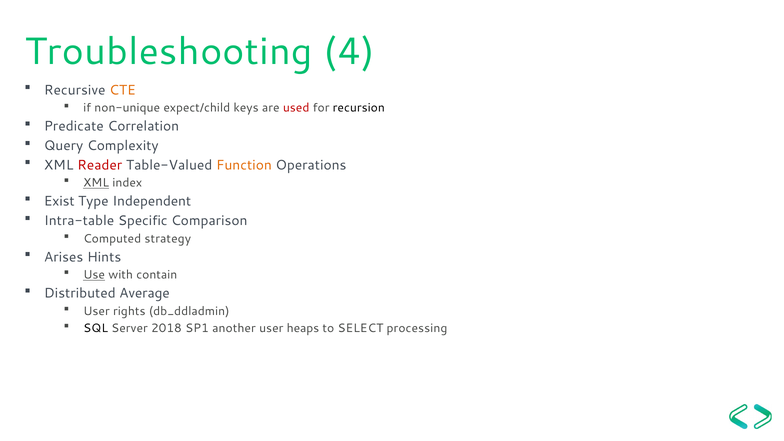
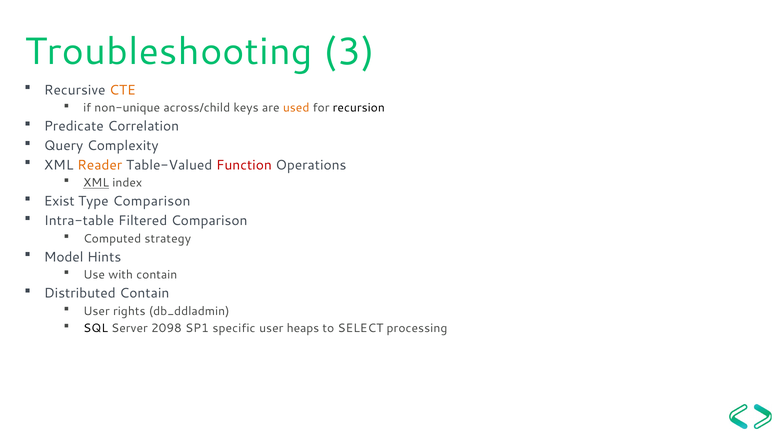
4: 4 -> 3 (349, 52)
expect/child: expect/child -> across/child (197, 108)
used colour: red -> orange (296, 108)
Reader colour: red -> orange (100, 165)
Function colour: orange -> red (244, 165)
Type Independent: Independent -> Comparison (152, 201)
Specific: Specific -> Filtered (143, 221)
Arises: Arises -> Model (64, 257)
Use underline: present -> none (94, 275)
Distributed Average: Average -> Contain (144, 293)
2018: 2018 -> 2098 (166, 328)
another: another -> specific (234, 328)
